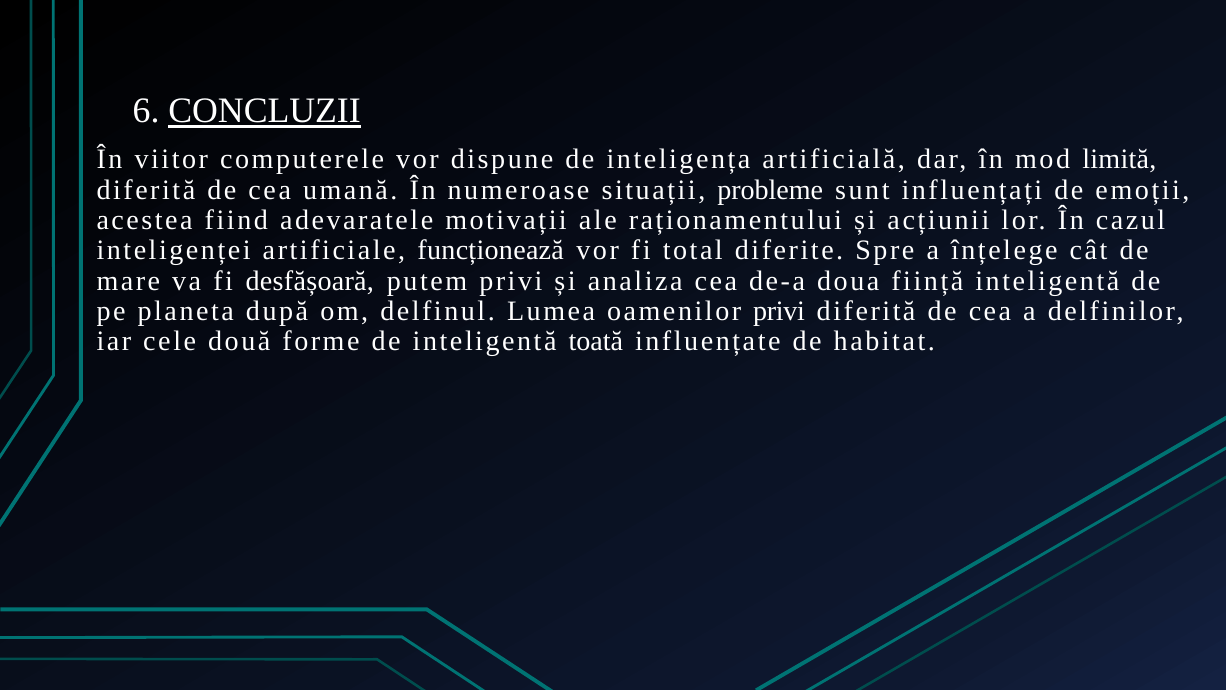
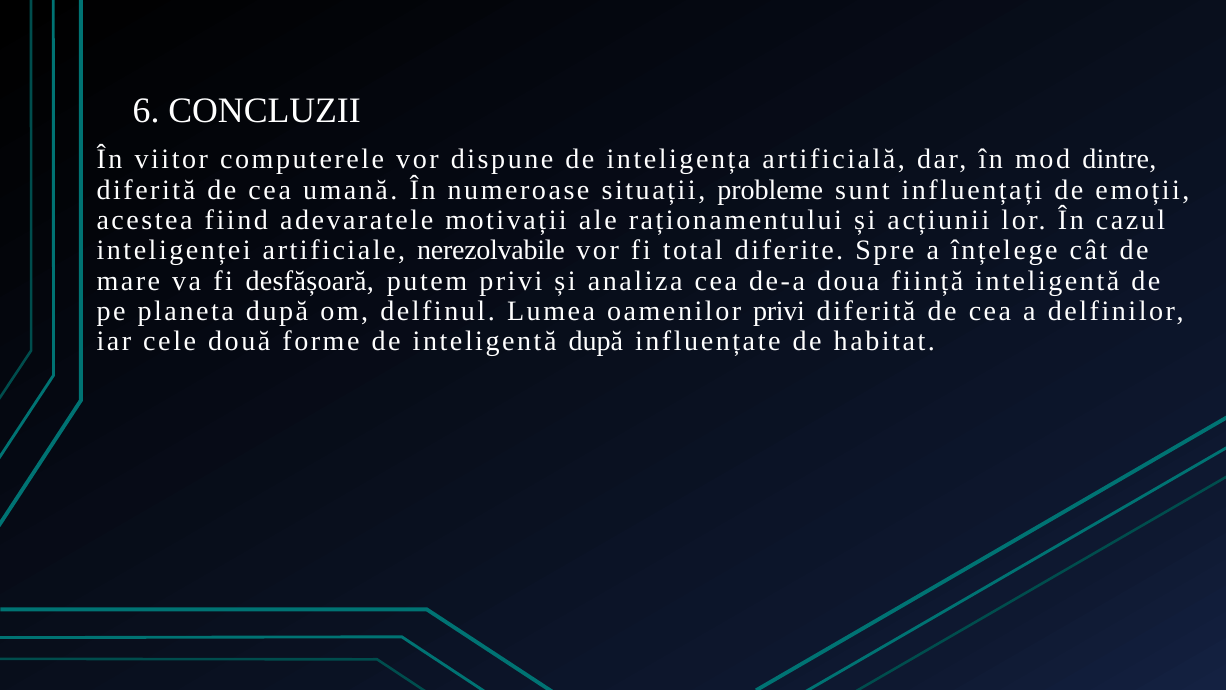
CONCLUZII underline: present -> none (265, 111)
limită: limită -> dintre (1119, 159)
funcționează: funcționează -> nerezolvabile (491, 250)
inteligentă toată: toată -> după (596, 341)
